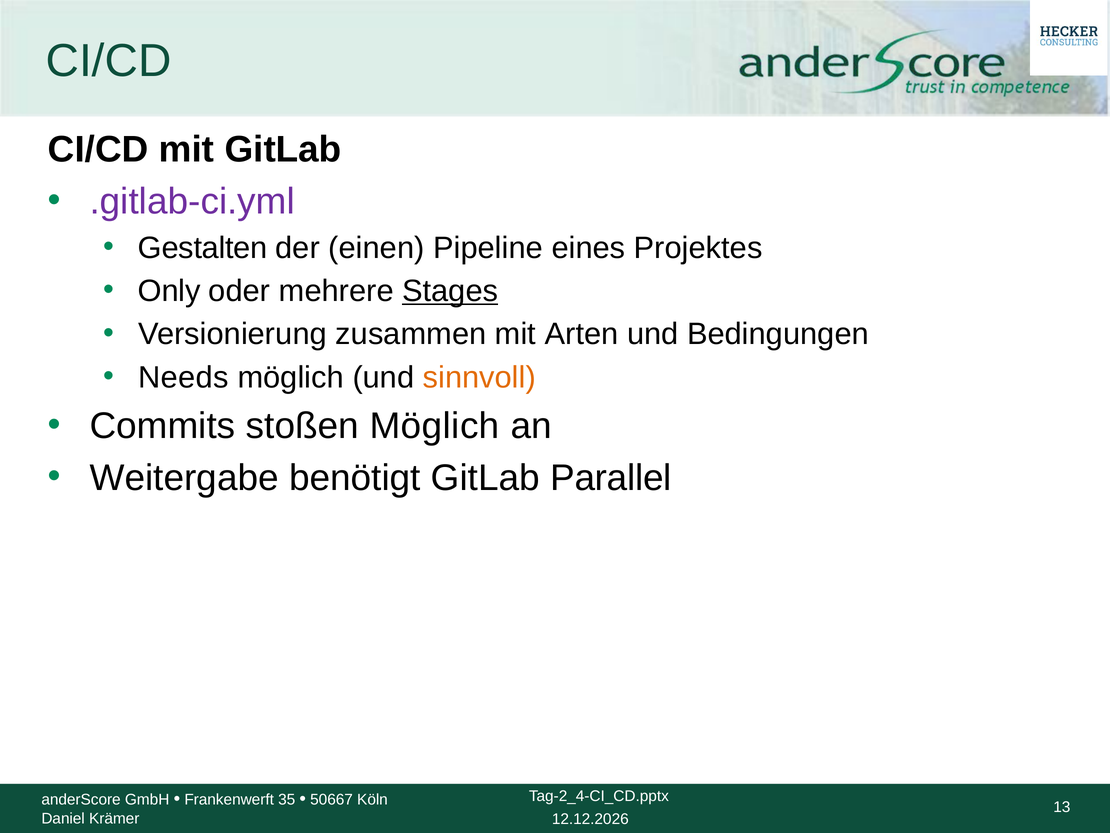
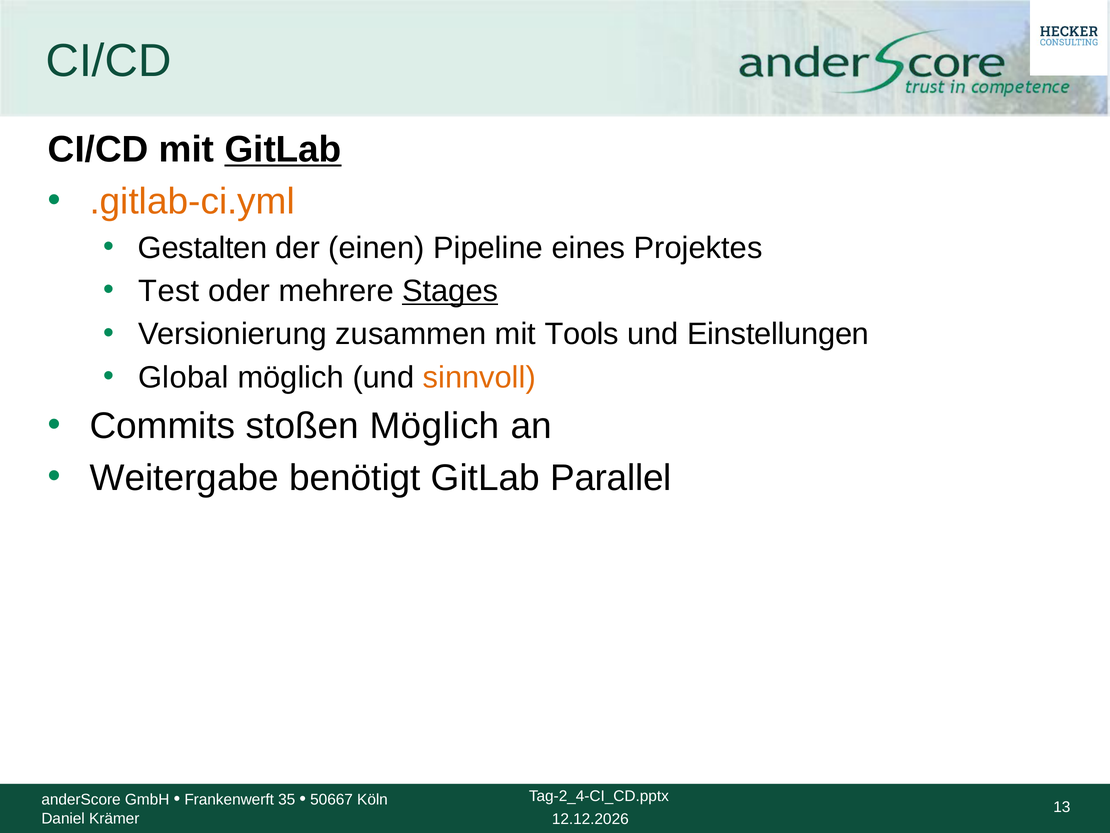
GitLab underline: none -> present (283, 149)
.gitlab-ci.yml colour: purple -> orange (192, 201)
Only: Only -> Test (169, 291)
Arten: Arten -> Tools (582, 334)
Bedingungen: Bedingungen -> Einstellungen (778, 334)
Needs: Needs -> Global (183, 377)
